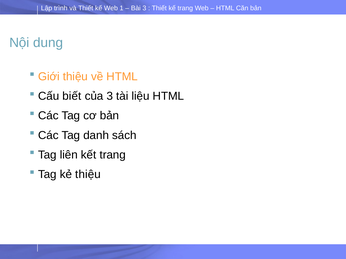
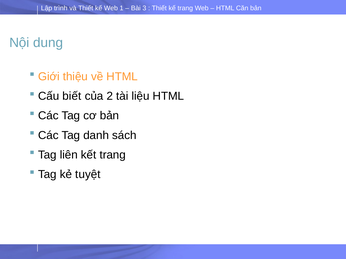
của 3: 3 -> 2 (110, 96)
kẻ thiệu: thiệu -> tuyệt (88, 175)
